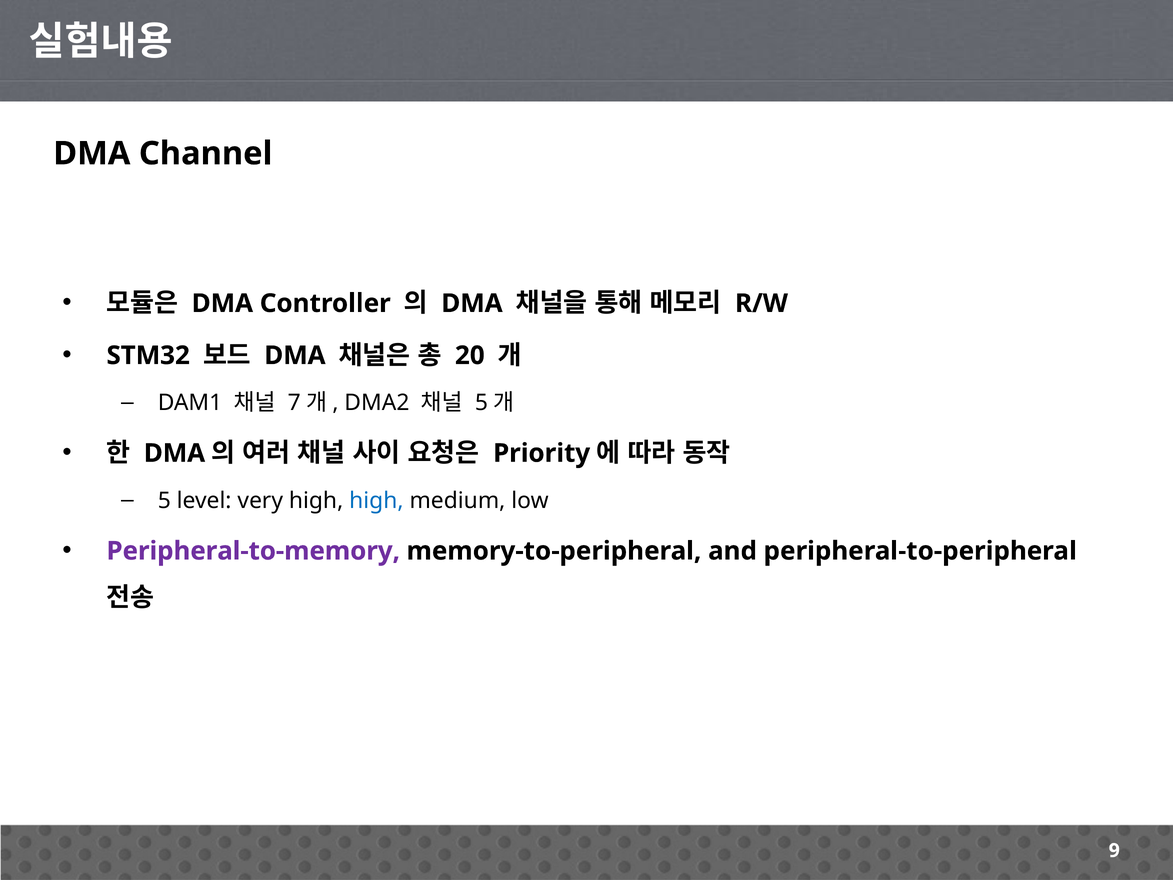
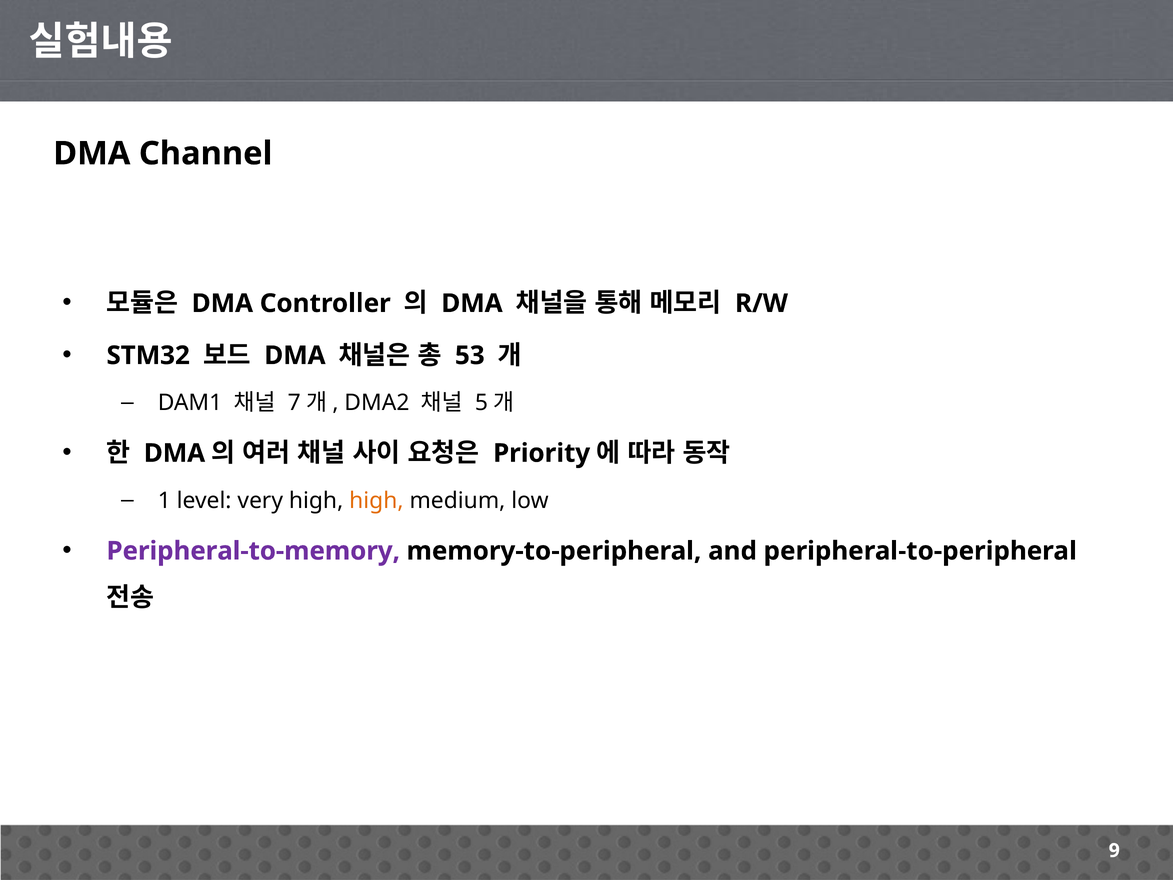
20: 20 -> 53 (470, 355)
5: 5 -> 1 (164, 500)
high colour: blue -> orange (376, 500)
